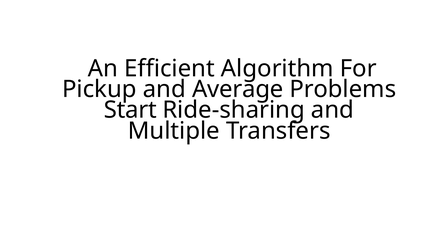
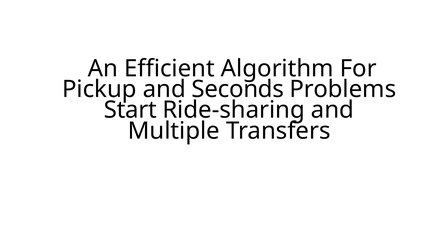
Average: Average -> Seconds (238, 89)
